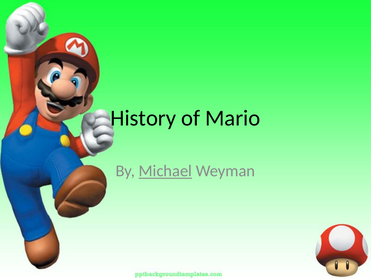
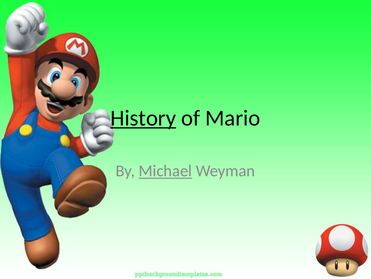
History underline: none -> present (143, 118)
